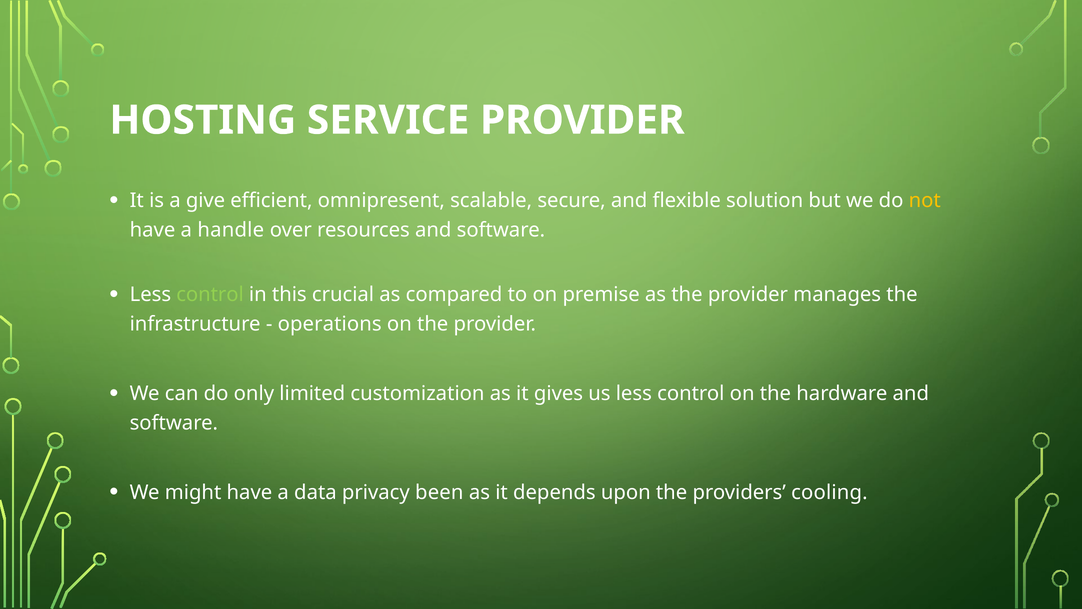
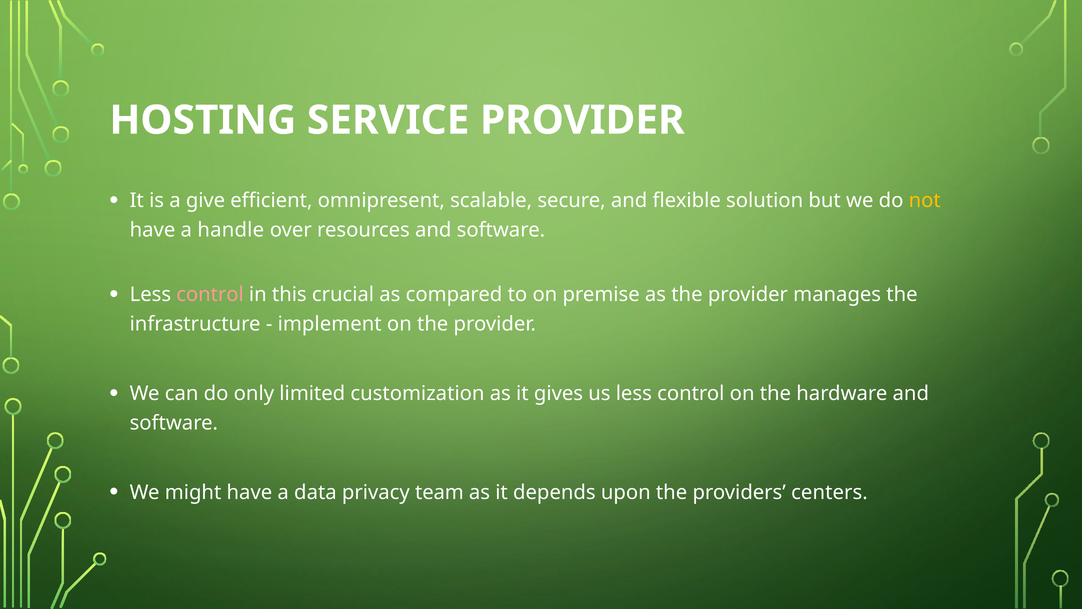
control colour: light green -> pink (210, 295)
operations: operations -> implement (330, 324)
been: been -> team (439, 492)
cooling: cooling -> centers (829, 492)
